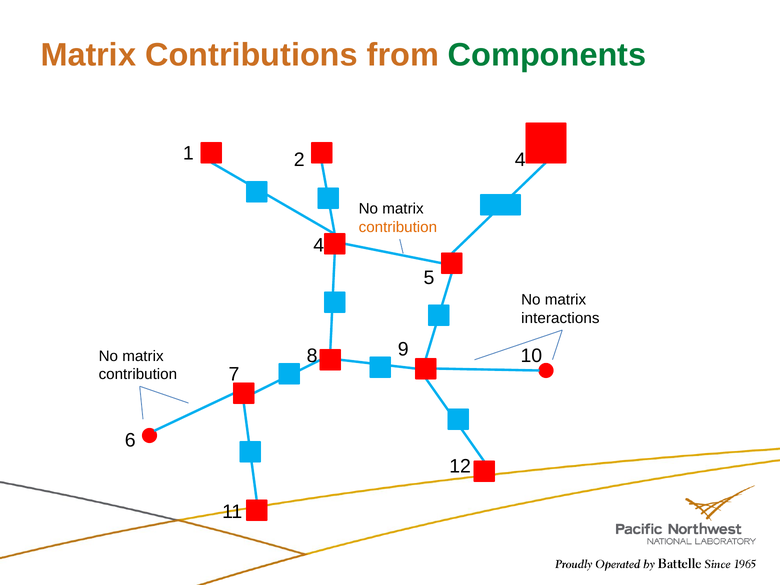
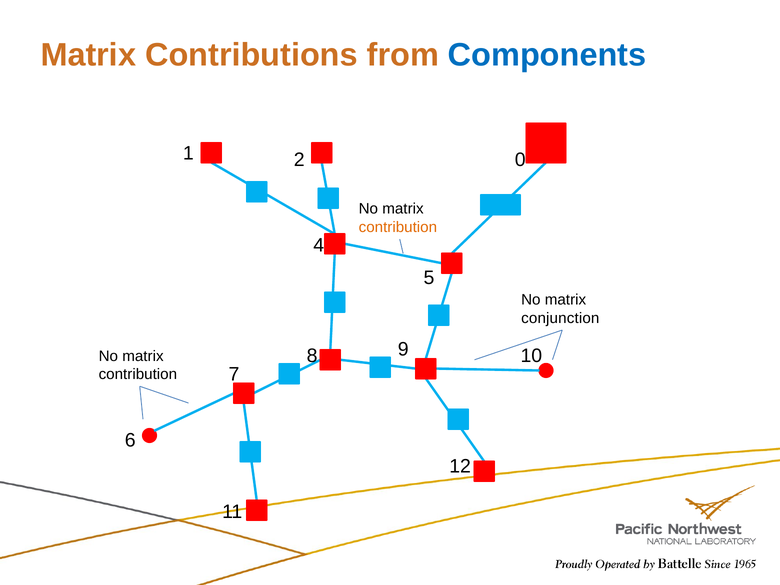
Components colour: green -> blue (547, 55)
2 4: 4 -> 0 (520, 160)
interactions: interactions -> conjunction (560, 318)
